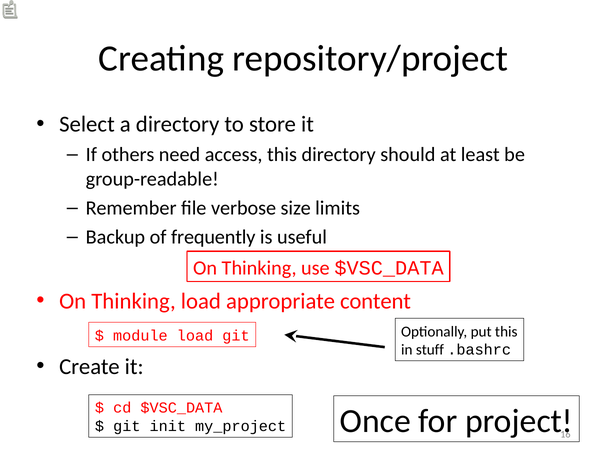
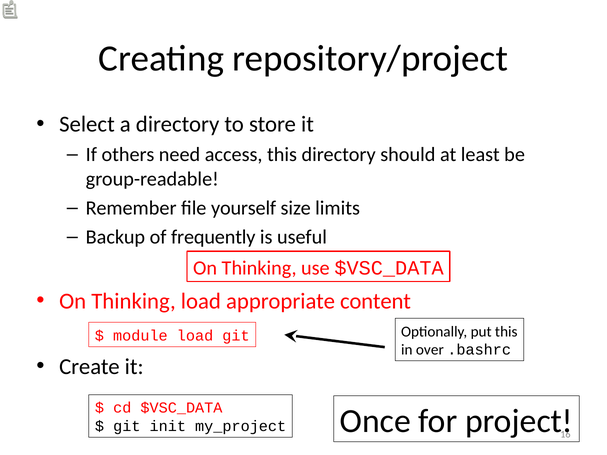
verbose: verbose -> yourself (244, 208)
stuff: stuff -> over (430, 350)
